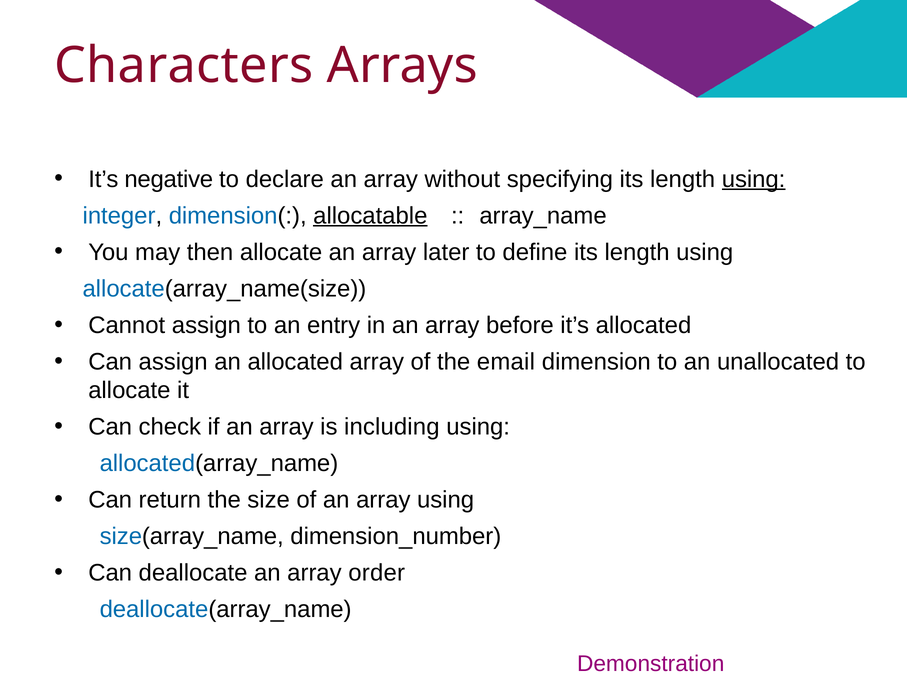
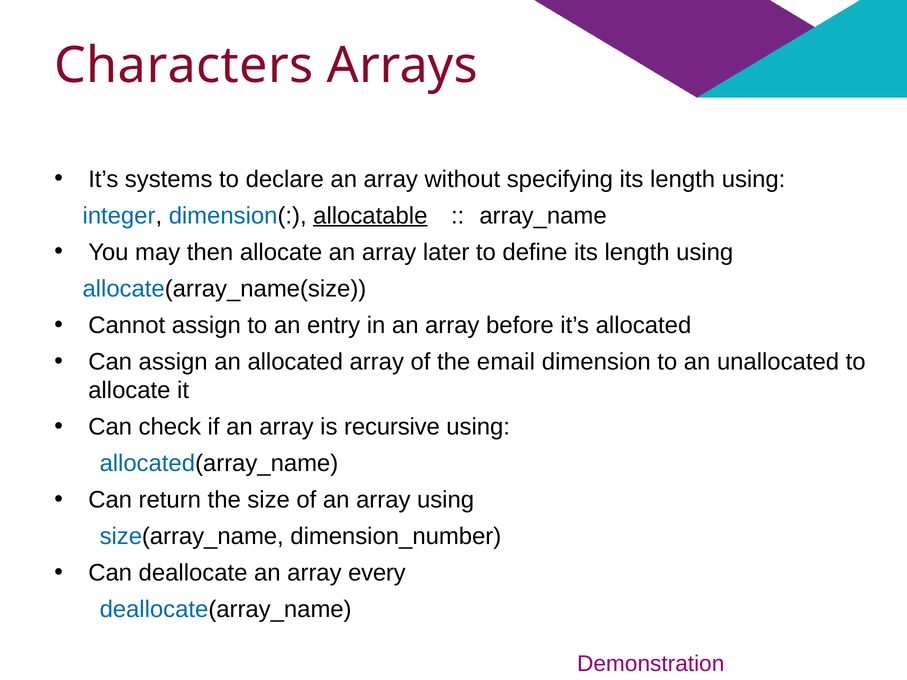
negative: negative -> systems (169, 179)
using underline: present -> none (754, 179)
including: including -> recursive (392, 427)
order: order -> every (377, 573)
